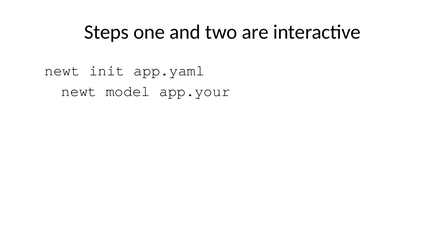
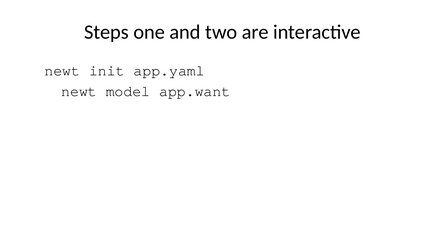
app.your: app.your -> app.want (195, 91)
